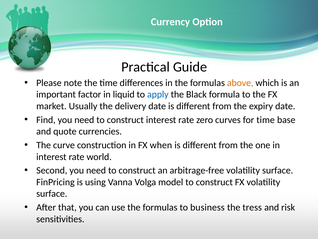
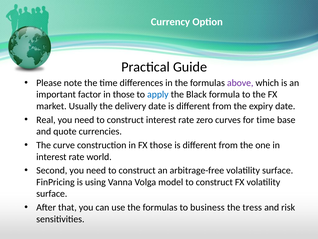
above colour: orange -> purple (240, 83)
in liquid: liquid -> those (124, 94)
Find: Find -> Real (46, 120)
FX when: when -> those (161, 145)
